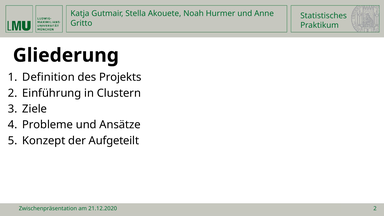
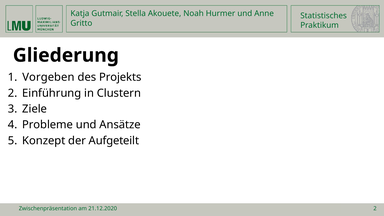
Definition: Definition -> Vorgeben (48, 77)
